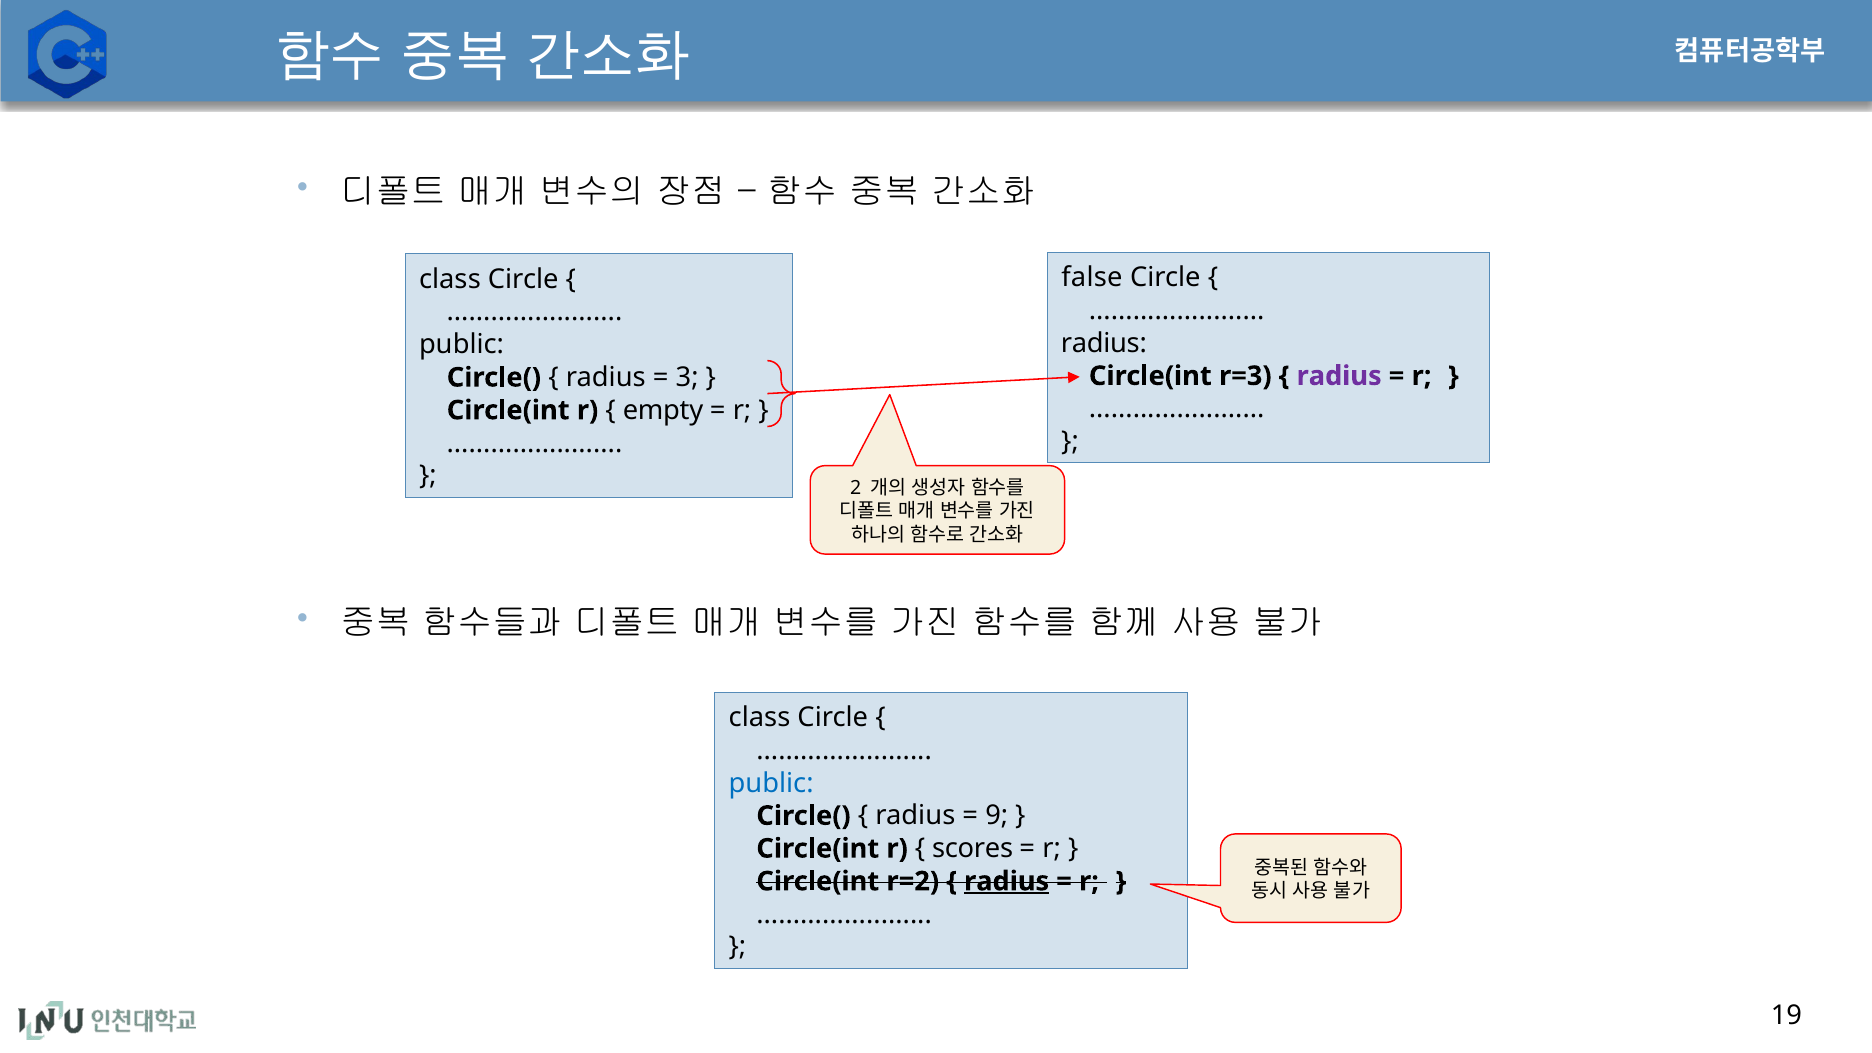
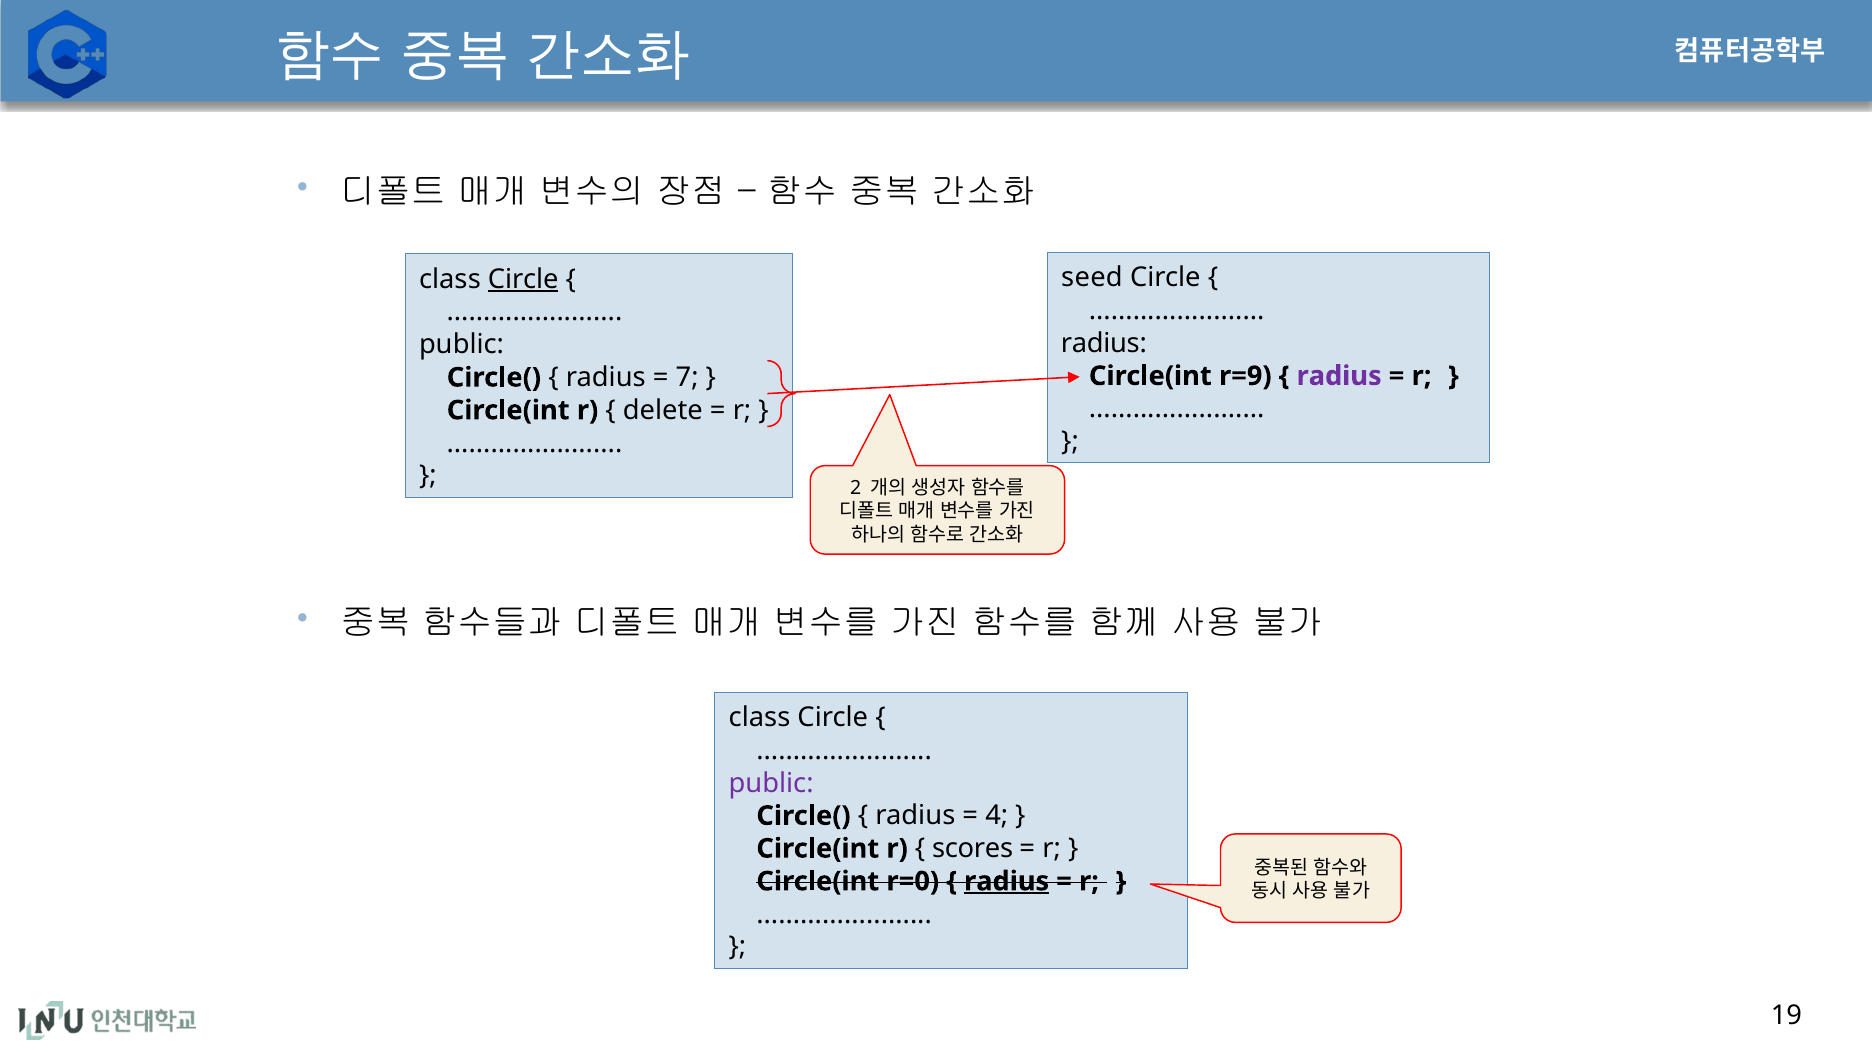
false: false -> seed (1092, 278)
Circle underline: none -> present (523, 279)
r=3: r=3 -> r=9 (1245, 376)
3: 3 -> 7 (687, 378)
empty: empty -> delete (663, 410)
public colour: blue -> purple (771, 783)
9: 9 -> 4 (997, 816)
r=2: r=2 -> r=0 (913, 881)
